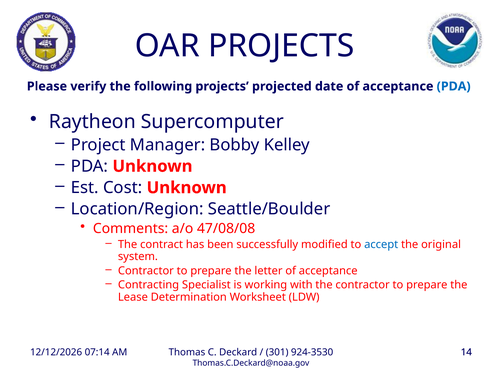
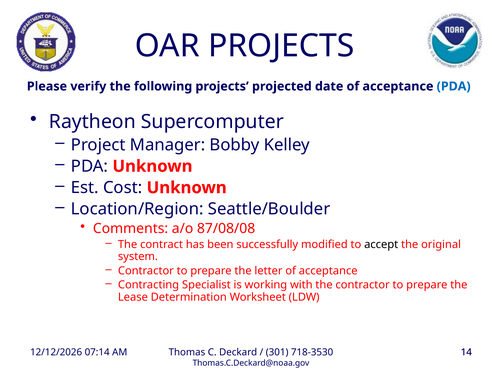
47/08/08: 47/08/08 -> 87/08/08 (226, 228)
accept colour: blue -> black (381, 244)
924-3530: 924-3530 -> 718-3530 (312, 352)
